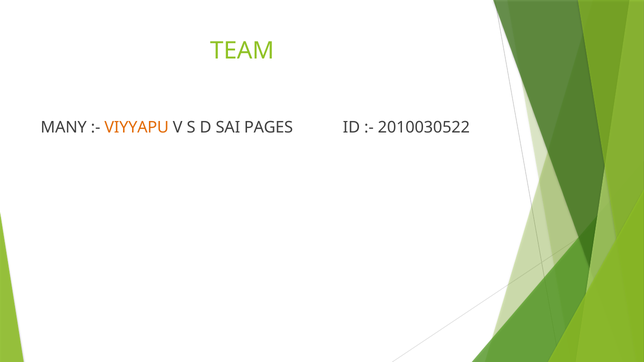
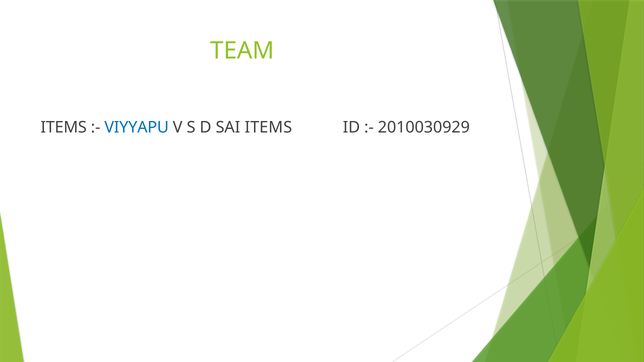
MANY: MANY -> ITEMS (64, 127)
VIYYAPU colour: orange -> blue (137, 127)
SAI PAGES: PAGES -> ITEMS (268, 127)
2010030522: 2010030522 -> 2010030929 (424, 127)
